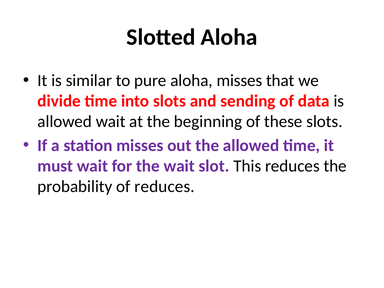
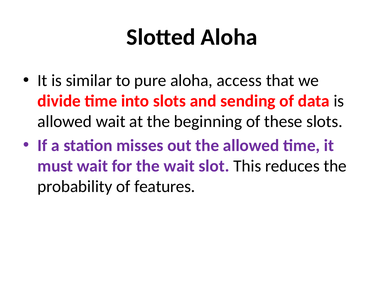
aloha misses: misses -> access (239, 81)
of reduces: reduces -> features (165, 186)
